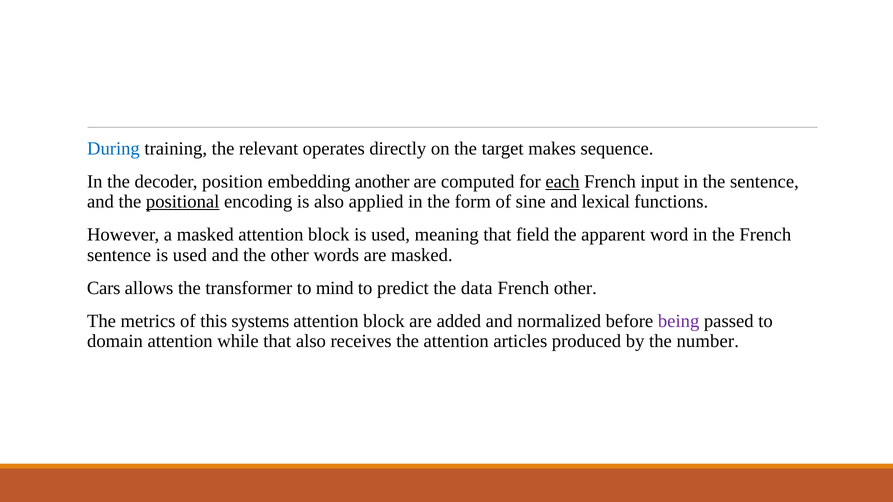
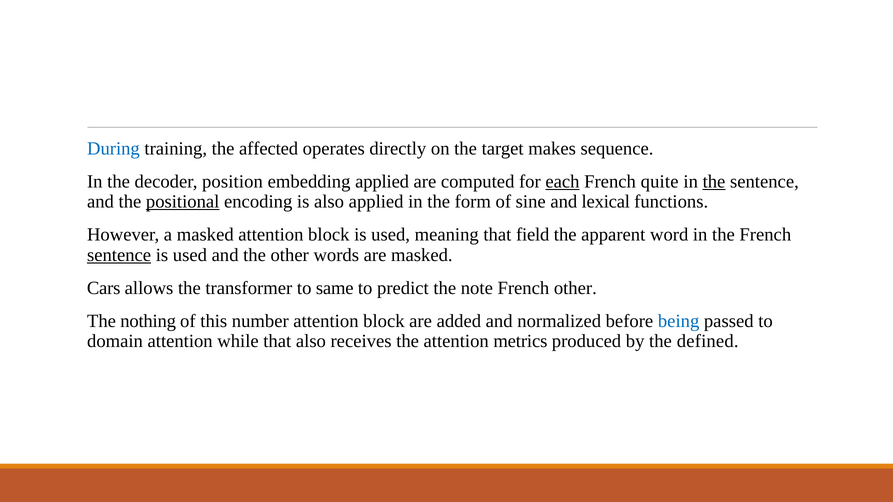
relevant: relevant -> affected (269, 149)
embedding another: another -> applied (382, 182)
input: input -> quite (660, 182)
the underline: none -> present (714, 182)
sentence underline: none -> present (119, 255)
mind: mind -> same (335, 288)
data: data -> note (477, 288)
metrics: metrics -> nothing (148, 321)
systems: systems -> number (260, 321)
being colour: purple -> blue (679, 321)
articles: articles -> metrics (520, 341)
number: number -> defined (708, 341)
